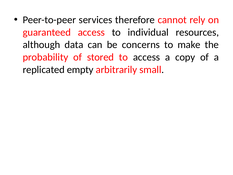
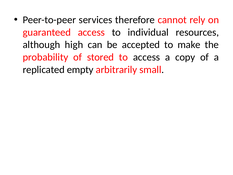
data: data -> high (74, 45)
concerns: concerns -> accepted (141, 45)
